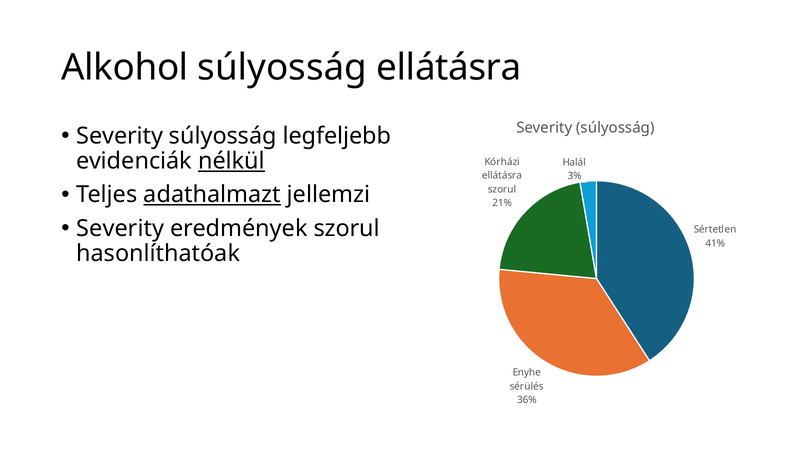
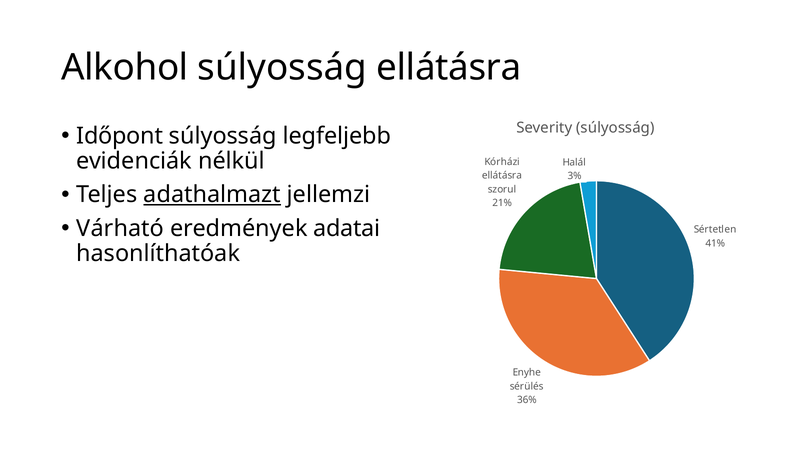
Severity: Severity -> Időpont (120, 136)
nélkül underline: present -> none (231, 161)
Severity: Severity -> Várható (120, 228)
eredmények szorul: szorul -> adatai (347, 228)
